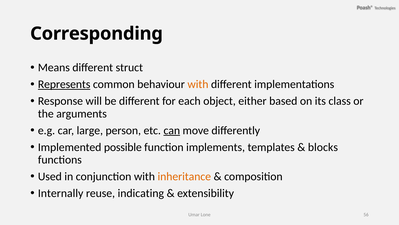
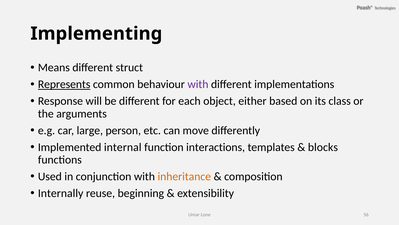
Corresponding: Corresponding -> Implementing (96, 34)
with colour: orange -> purple (198, 84)
can underline: present -> none (172, 130)
possible: possible -> internal (123, 147)
implements: implements -> interactions (216, 147)
indicating: indicating -> beginning (141, 193)
